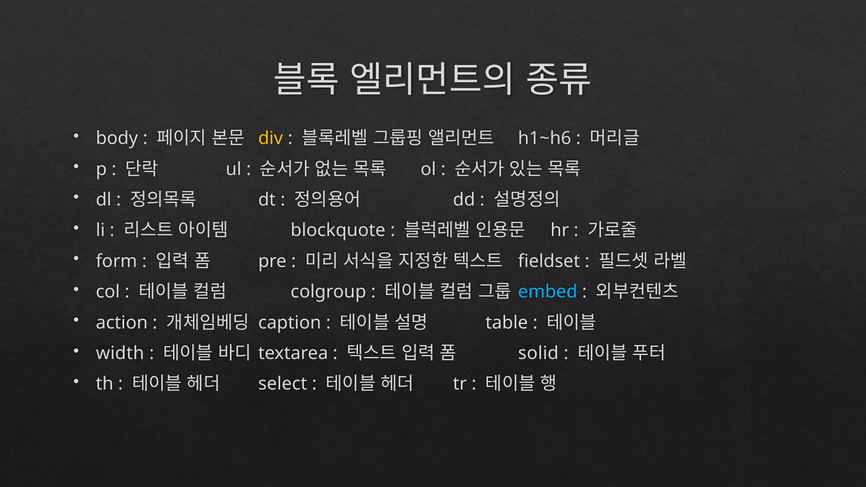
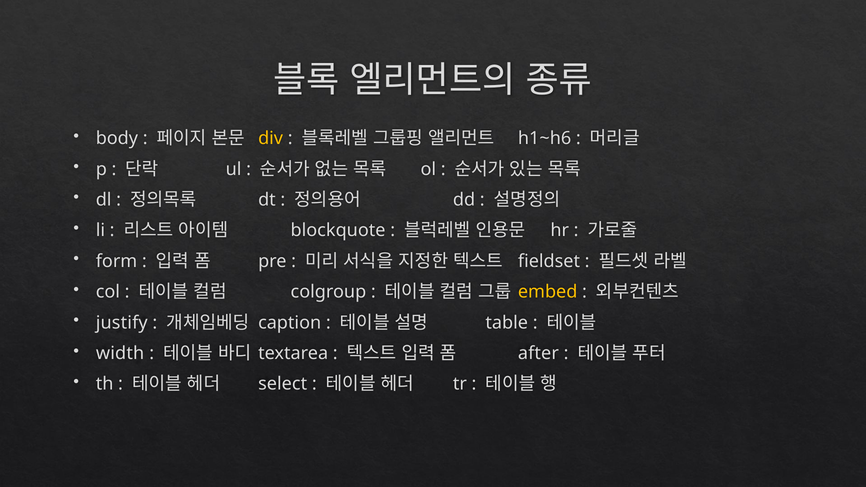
embed colour: light blue -> yellow (548, 292)
action: action -> justify (122, 323)
solid: solid -> after (538, 353)
